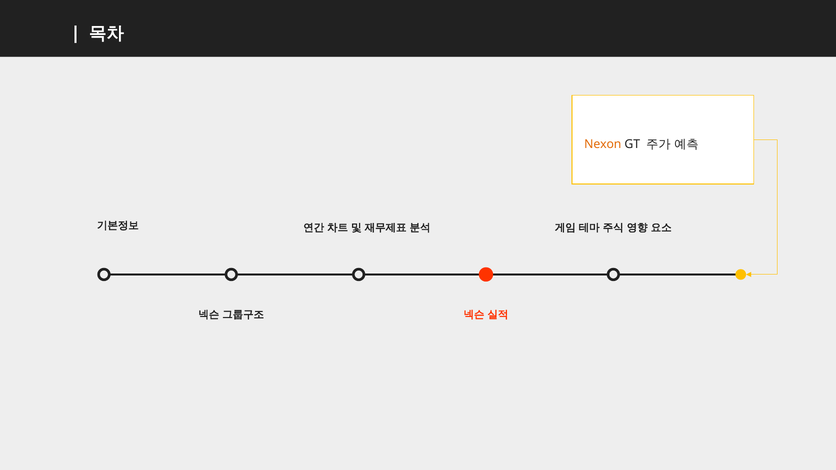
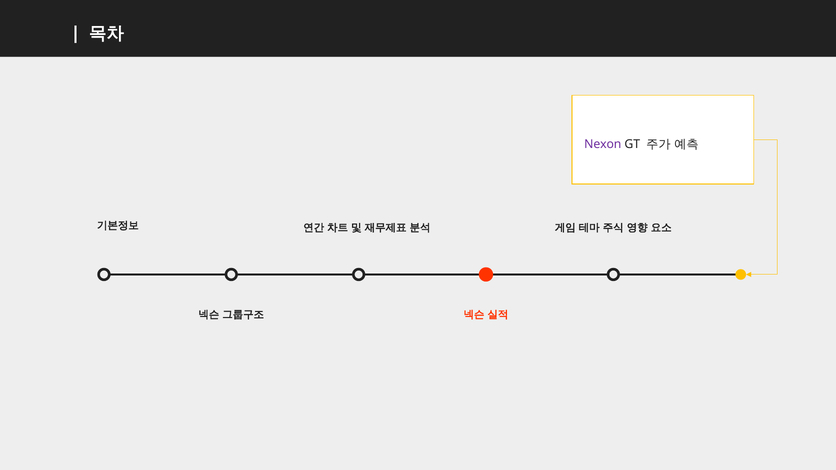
Nexon colour: orange -> purple (603, 144)
